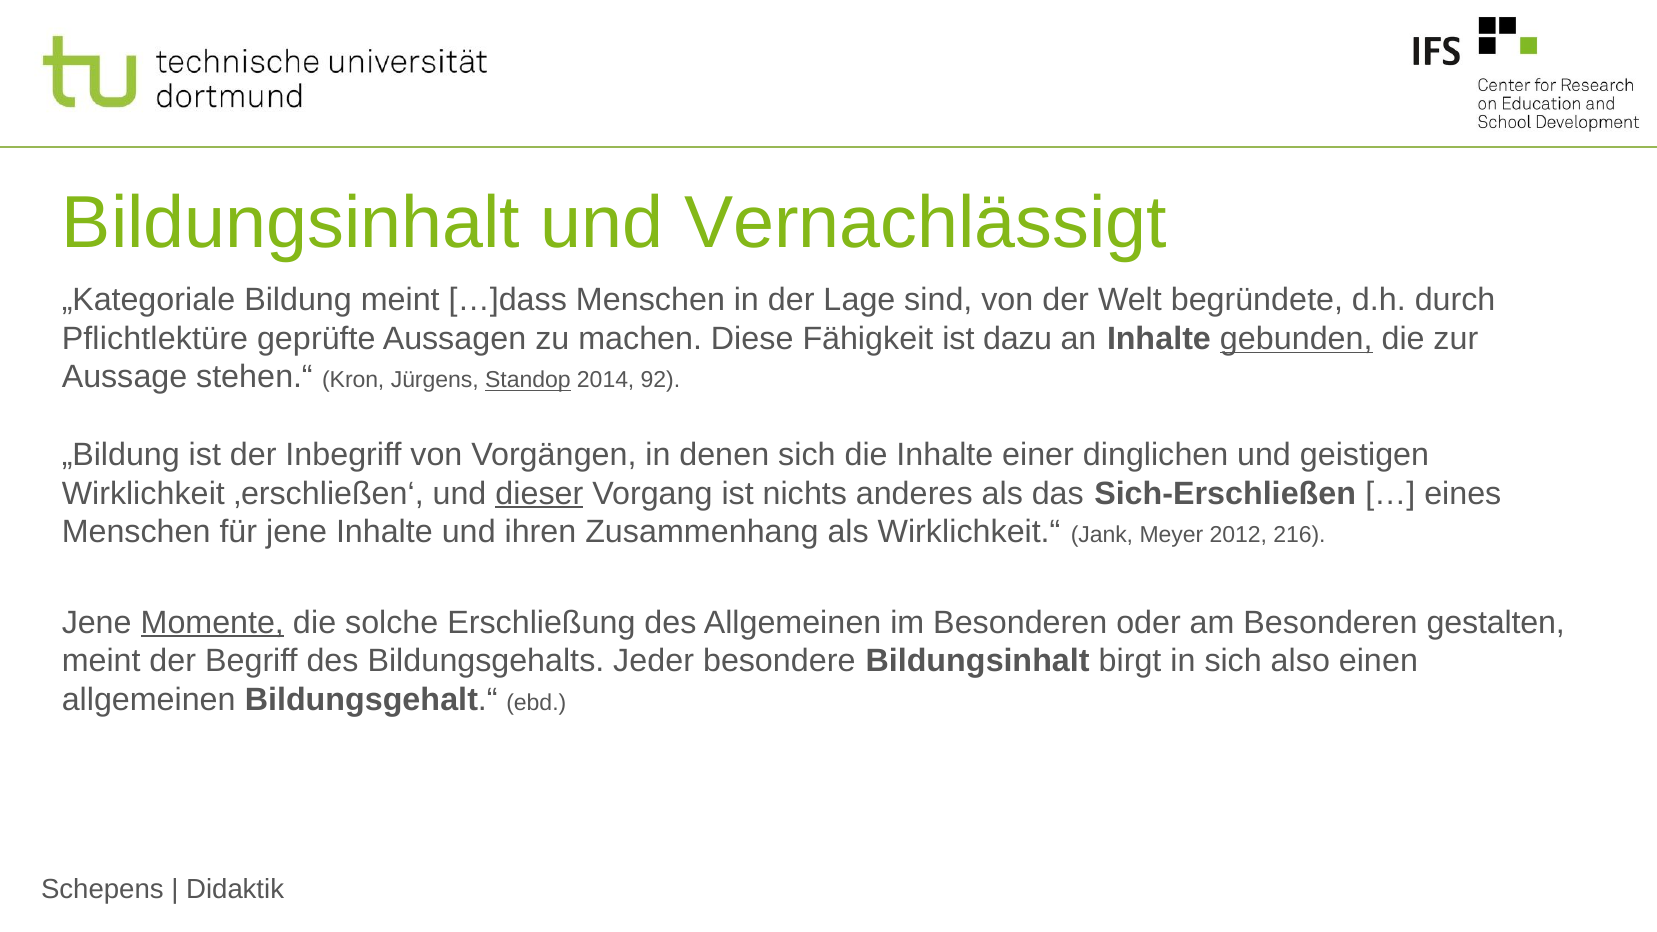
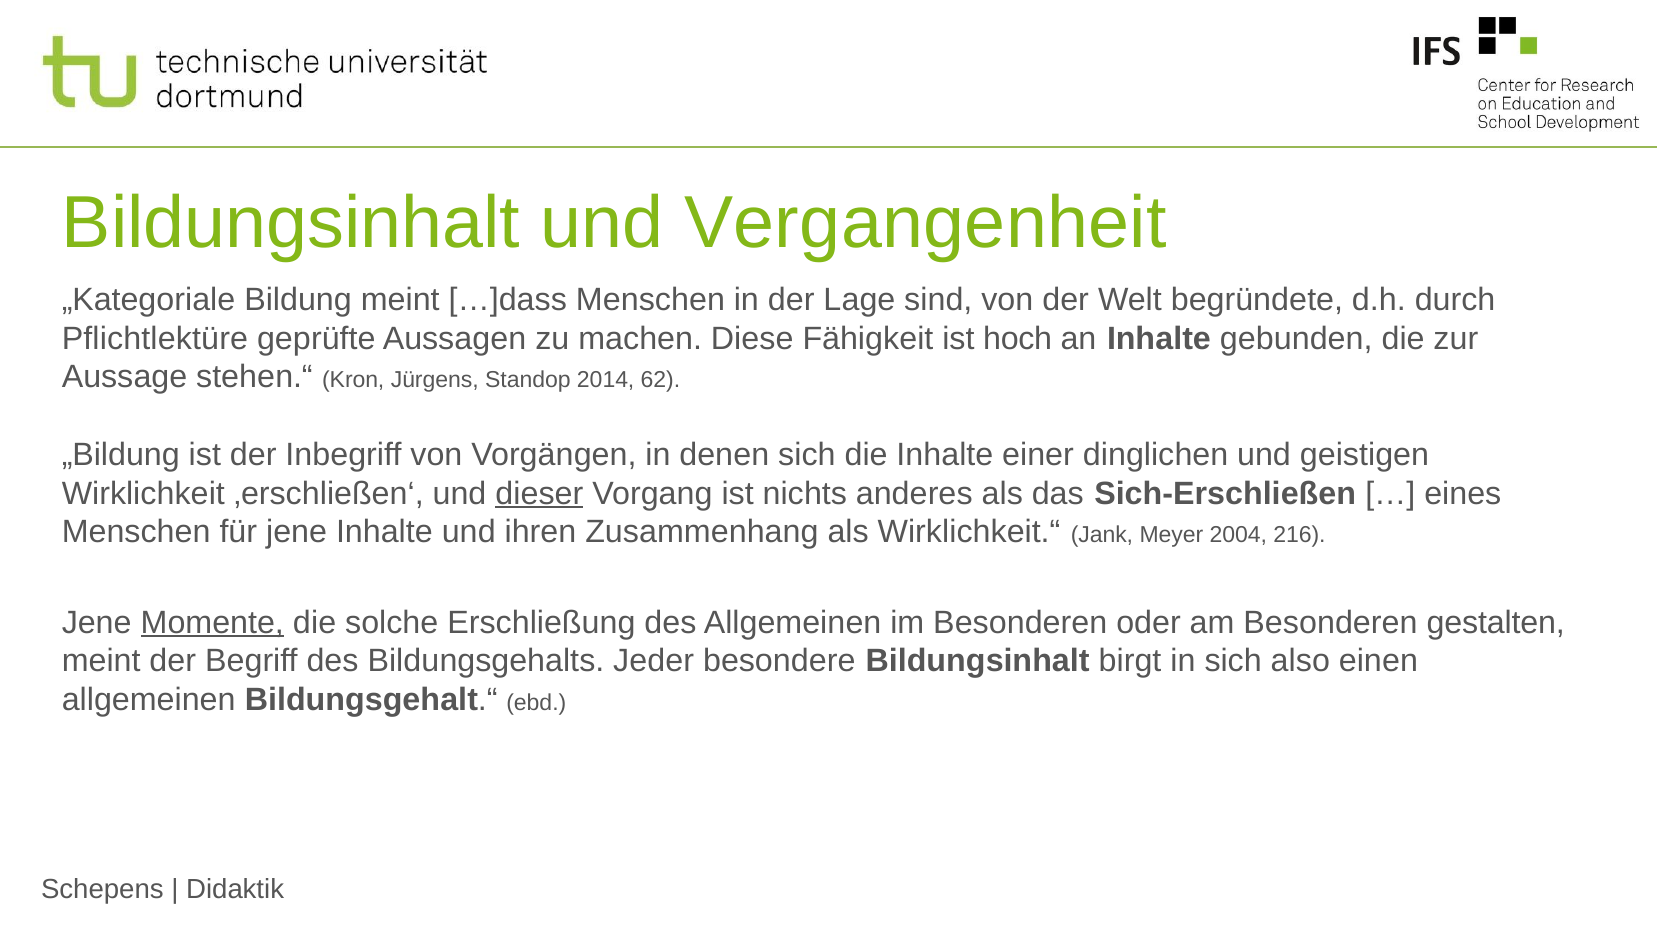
Vernachlässigt: Vernachlässigt -> Vergangenheit (926, 223)
dazu: dazu -> hoch (1018, 339)
gebunden underline: present -> none (1296, 339)
Standop underline: present -> none (528, 380)
92: 92 -> 62 (660, 380)
2012: 2012 -> 2004 (1238, 535)
